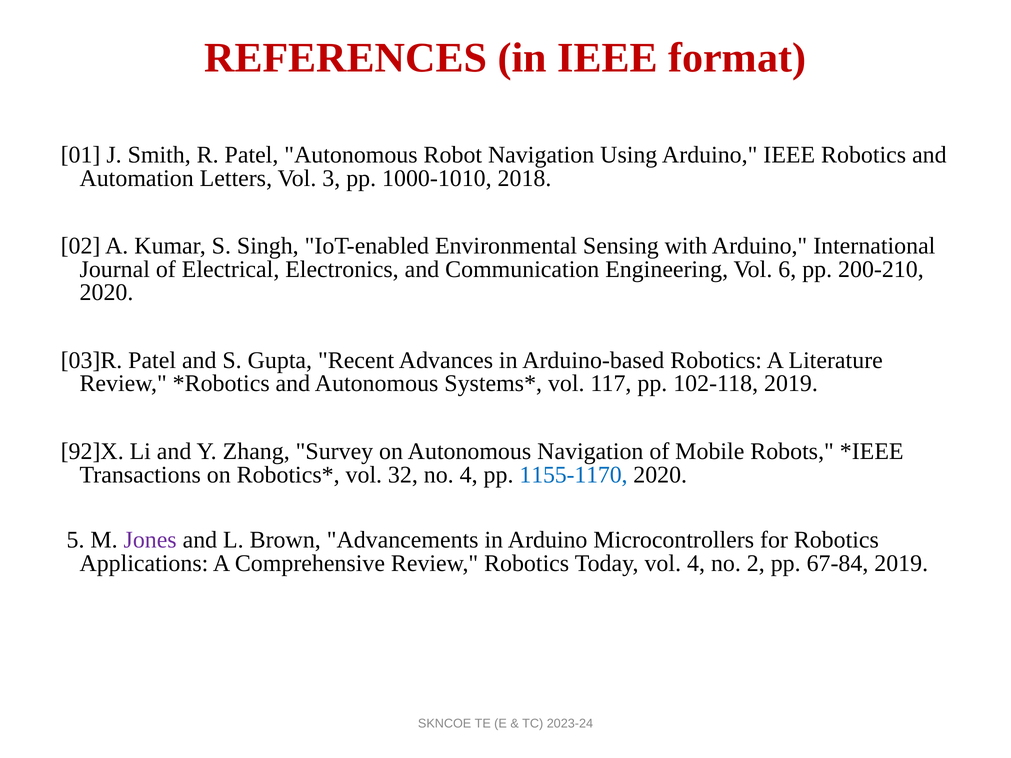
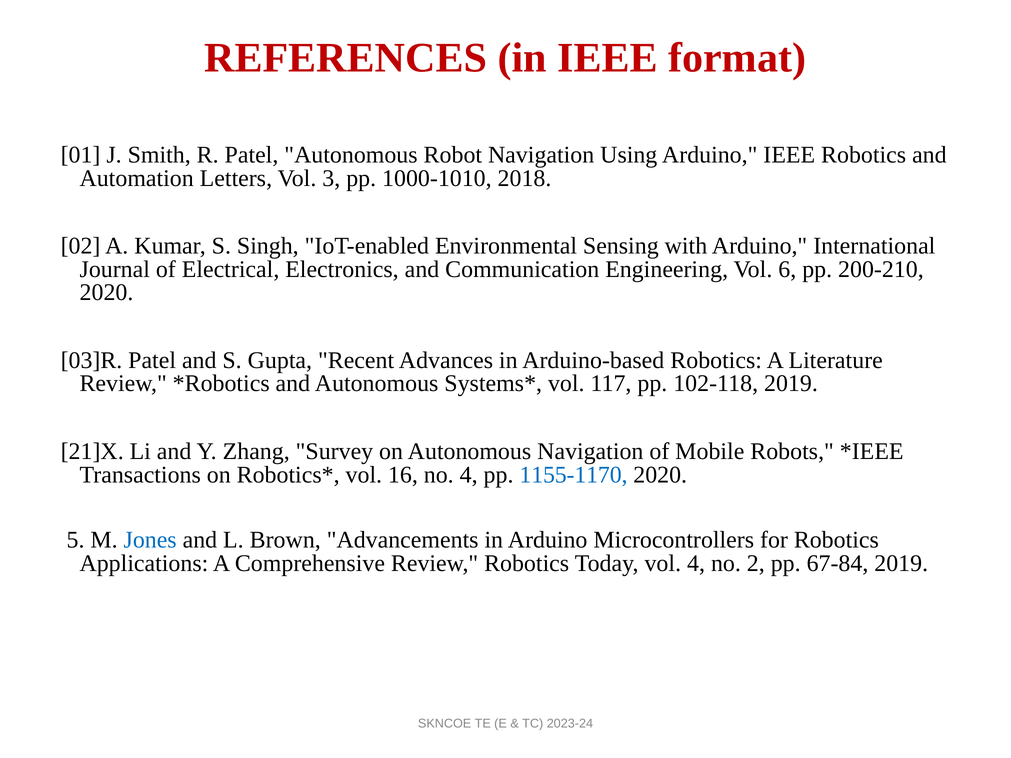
92]X: 92]X -> 21]X (92, 452)
32: 32 -> 16 (403, 475)
Jones colour: purple -> blue (150, 540)
